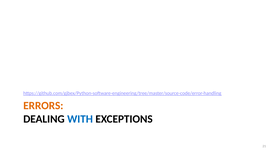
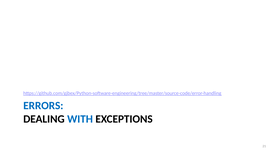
ERRORS colour: orange -> blue (43, 106)
